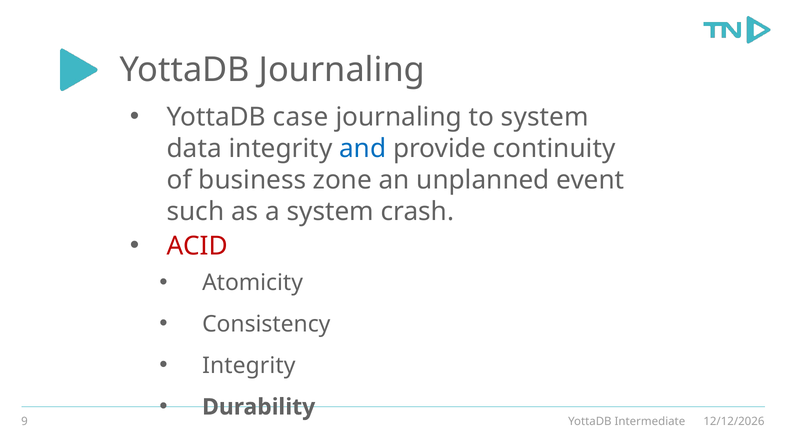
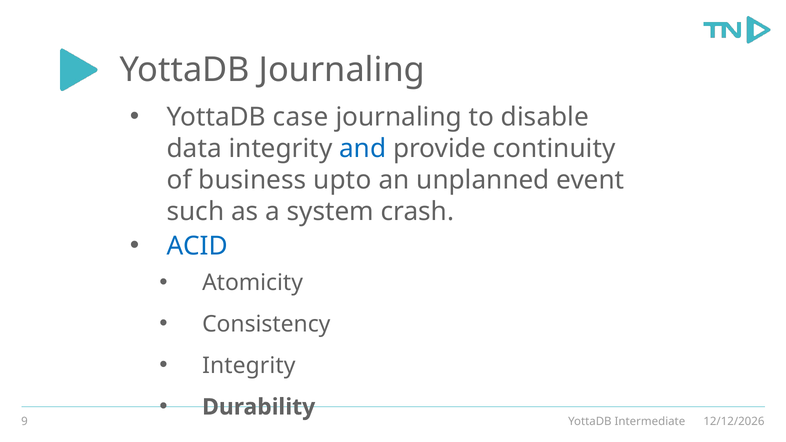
to system: system -> disable (545, 117)
zone: zone -> upto (342, 180)
ACID colour: red -> blue (197, 246)
